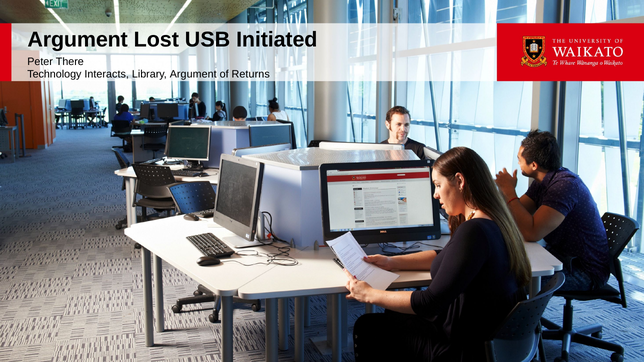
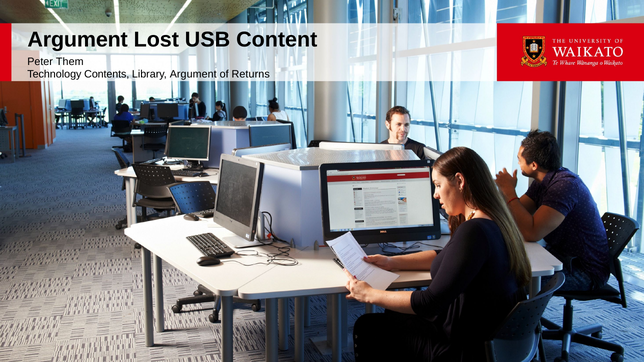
Initiated: Initiated -> Content (277, 40)
There: There -> Them (70, 62)
Interacts: Interacts -> Contents (107, 75)
